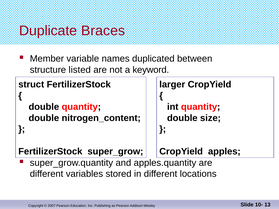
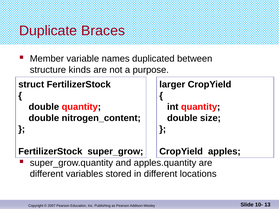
listed: listed -> kinds (80, 70)
keyword: keyword -> purpose (151, 70)
